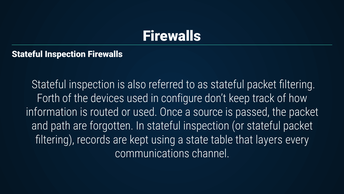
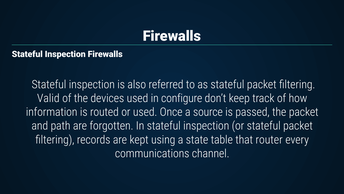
Forth: Forth -> Valid (48, 98)
layers: layers -> router (269, 139)
